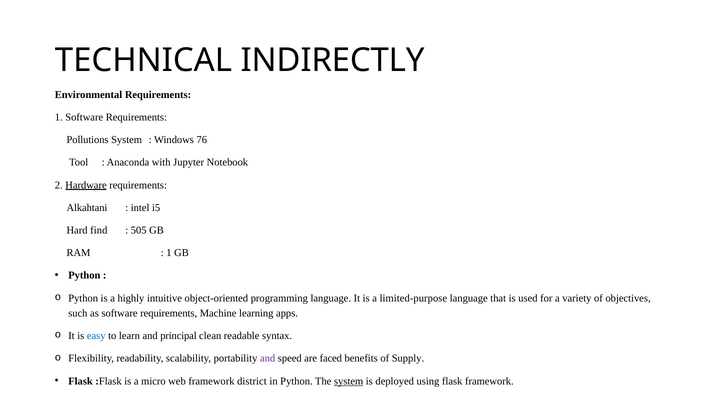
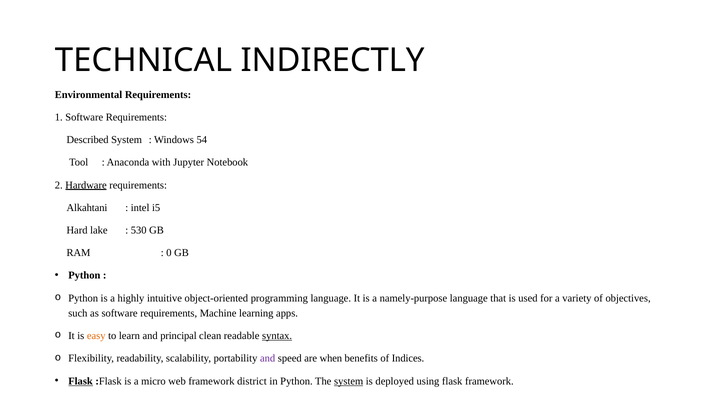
Pollutions: Pollutions -> Described (88, 140)
76: 76 -> 54 (202, 140)
find: find -> lake (99, 230)
505: 505 -> 530 (139, 230)
1: 1 -> 0 (169, 253)
limited-purpose: limited-purpose -> namely-purpose (413, 298)
easy colour: blue -> orange (96, 335)
syntax underline: none -> present (277, 335)
faced: faced -> when (331, 358)
Supply: Supply -> Indices (408, 358)
Flask underline: none -> present (81, 381)
